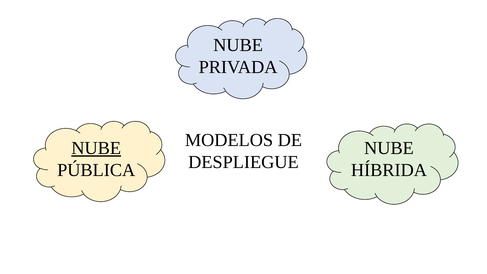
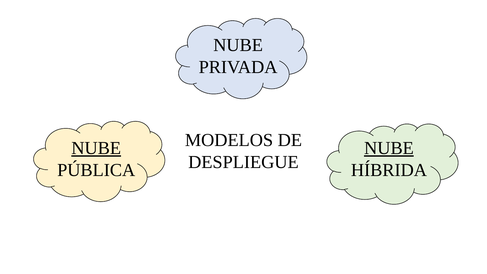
NUBE underline: none -> present (389, 148)
